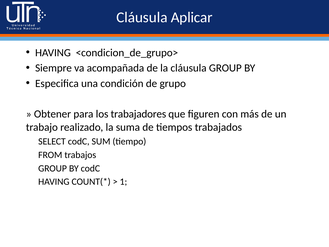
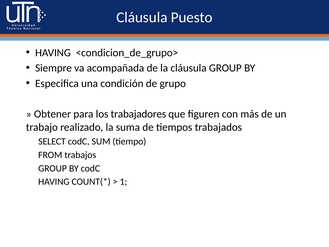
Aplicar: Aplicar -> Puesto (192, 17)
